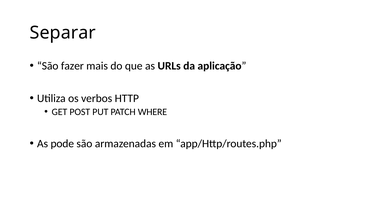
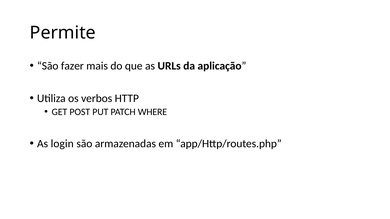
Separar: Separar -> Permite (63, 33)
pode: pode -> login (62, 144)
